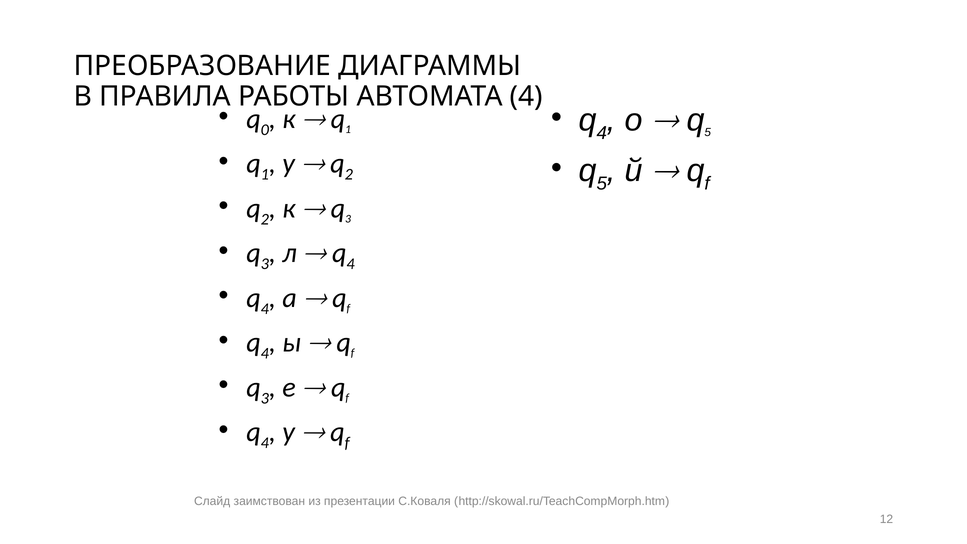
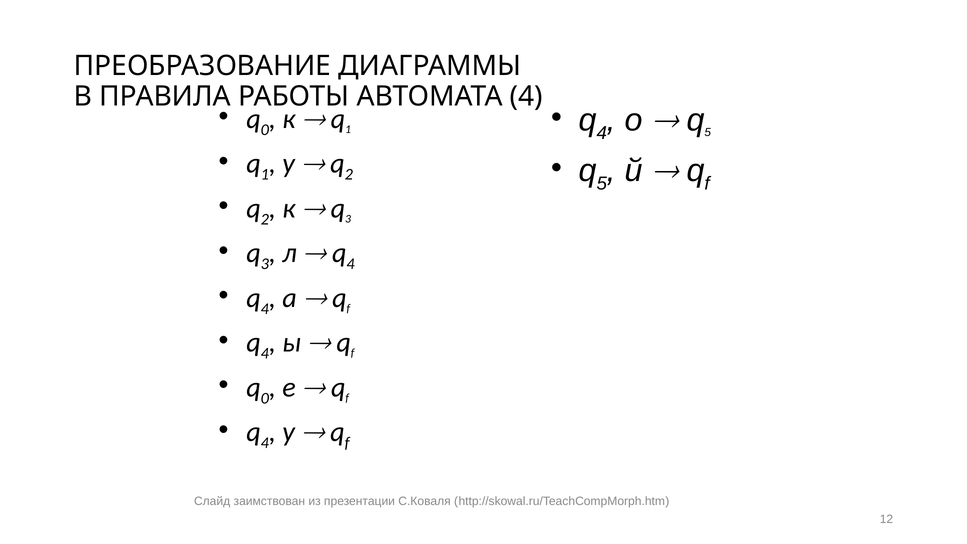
3: 3 -> 0 (265, 398)
